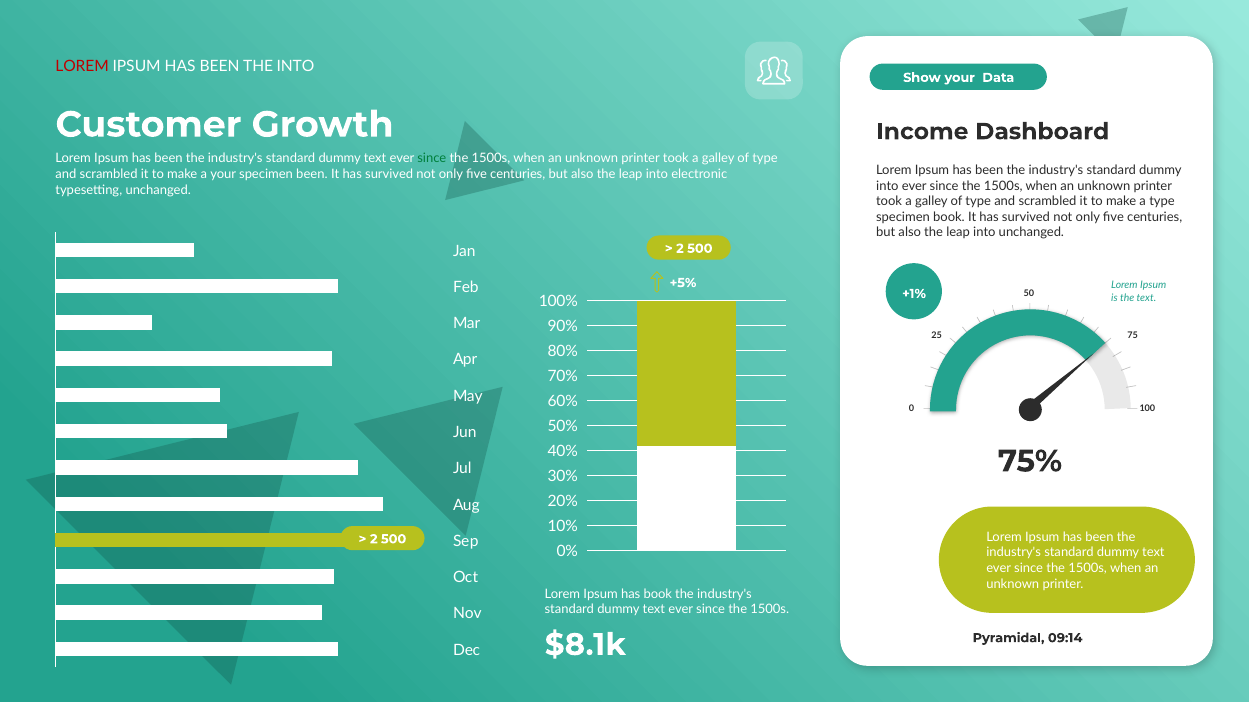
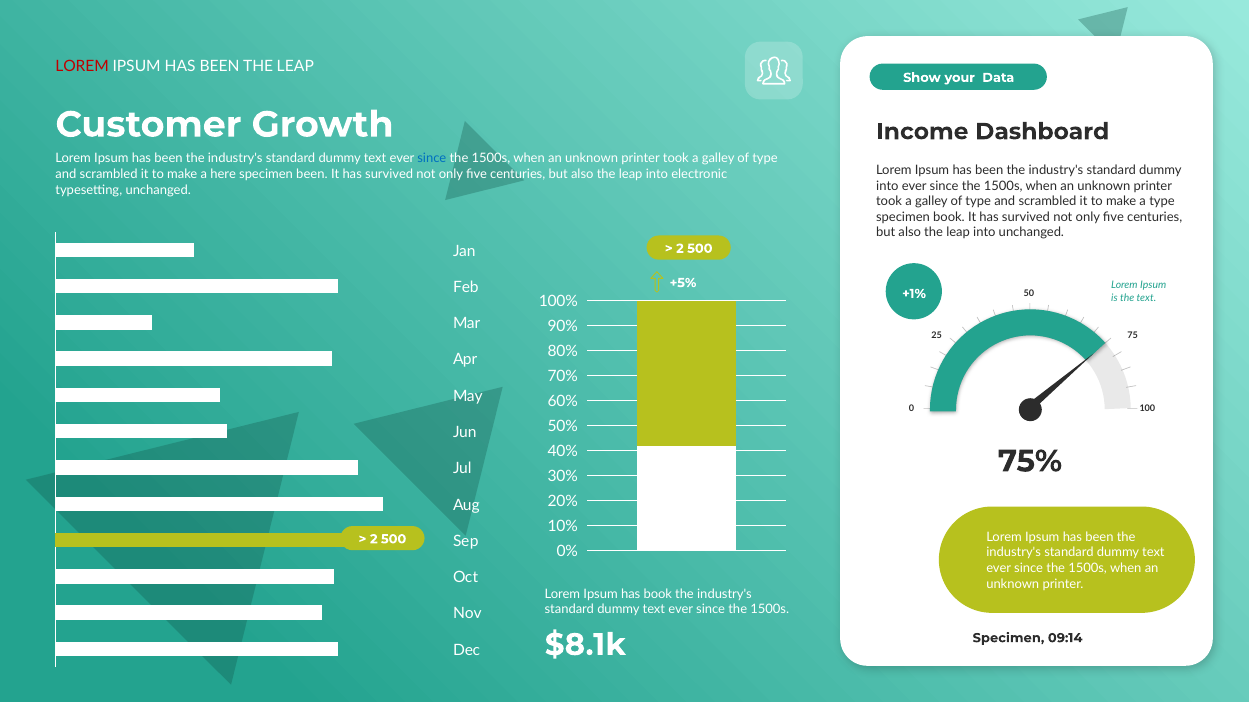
BEEN THE INTO: INTO -> LEAP (295, 67)
since colour: green -> blue (432, 159)
a your: your -> here (223, 174)
Pyramidal: Pyramidal -> Specimen (1008, 638)
